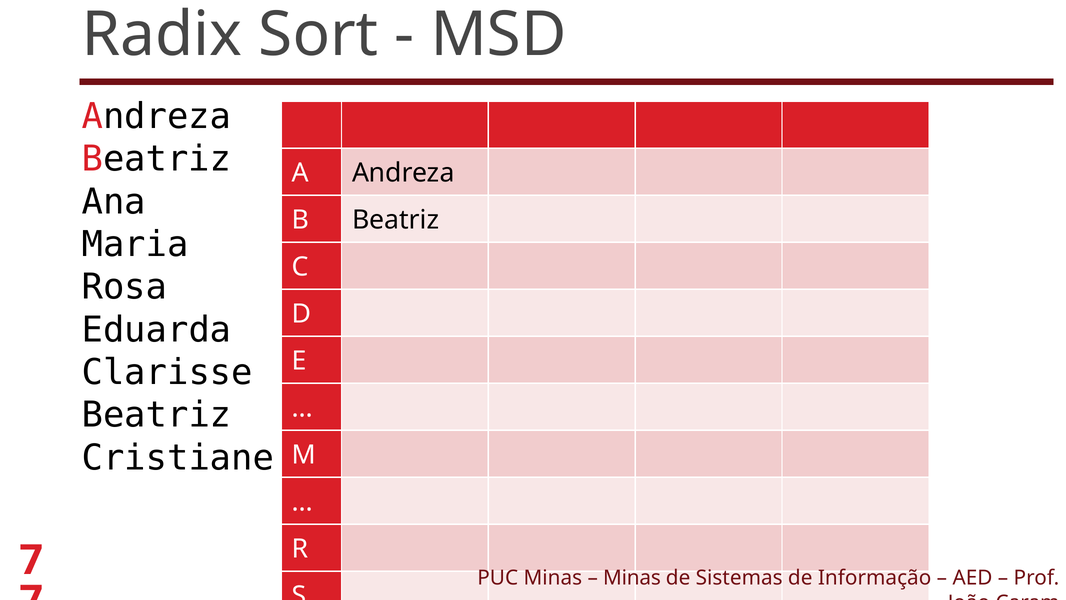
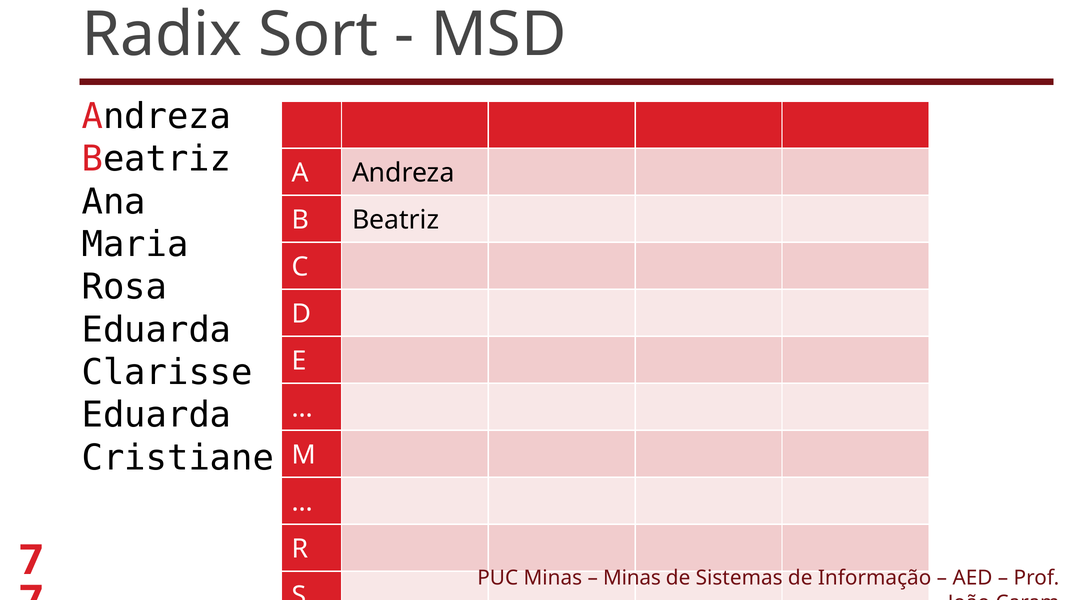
Beatriz: Beatriz -> Eduarda (157, 415)
